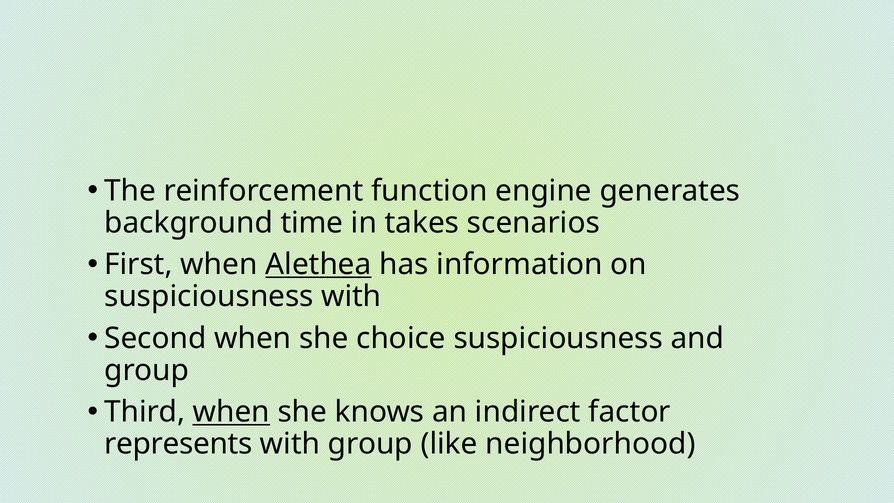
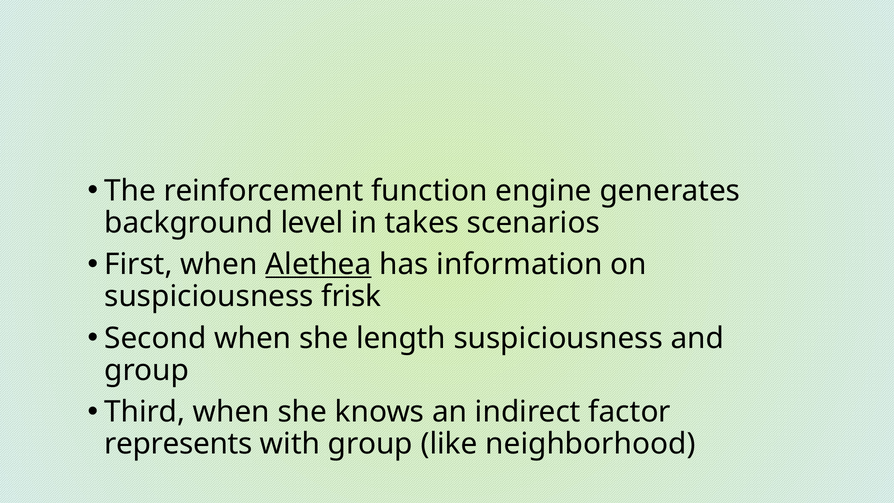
time: time -> level (312, 223)
suspiciousness with: with -> frisk (351, 297)
choice: choice -> length (401, 338)
when underline: present -> none (231, 412)
